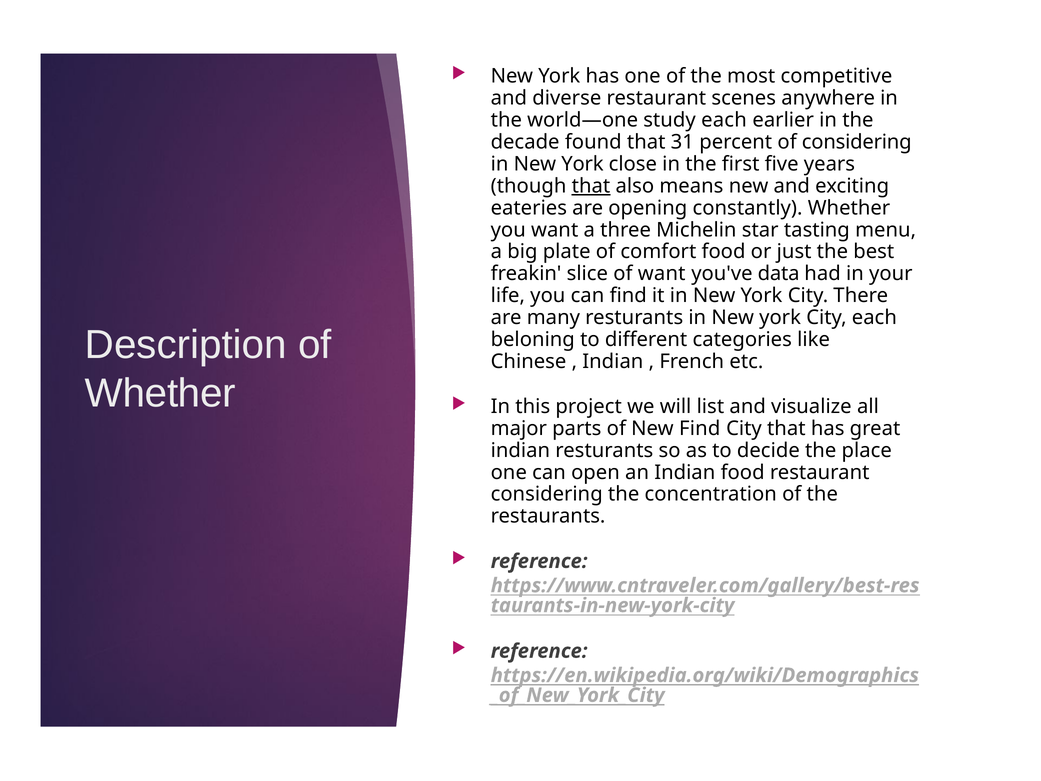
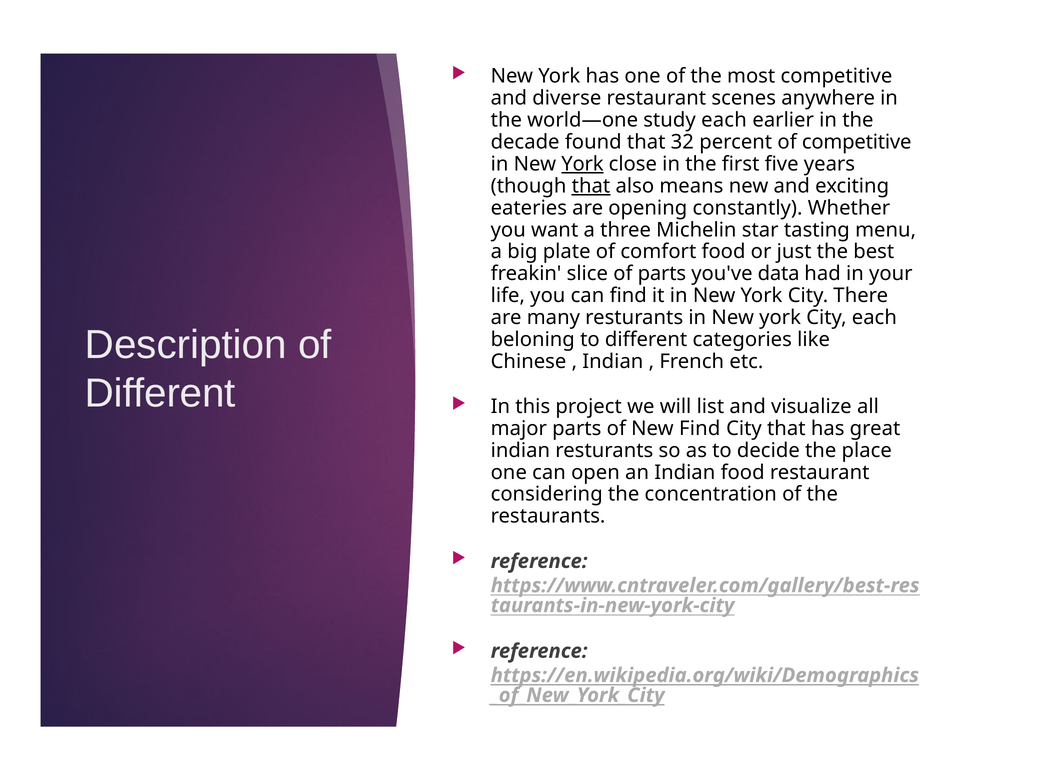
31: 31 -> 32 (682, 142)
of considering: considering -> competitive (857, 142)
York underline: none -> present (582, 164)
of want: want -> parts (662, 274)
Whether: Whether -> Different (160, 393)
